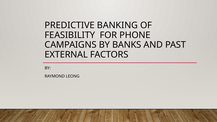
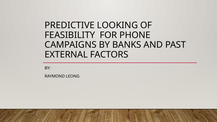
BANKING: BANKING -> LOOKING (117, 25)
